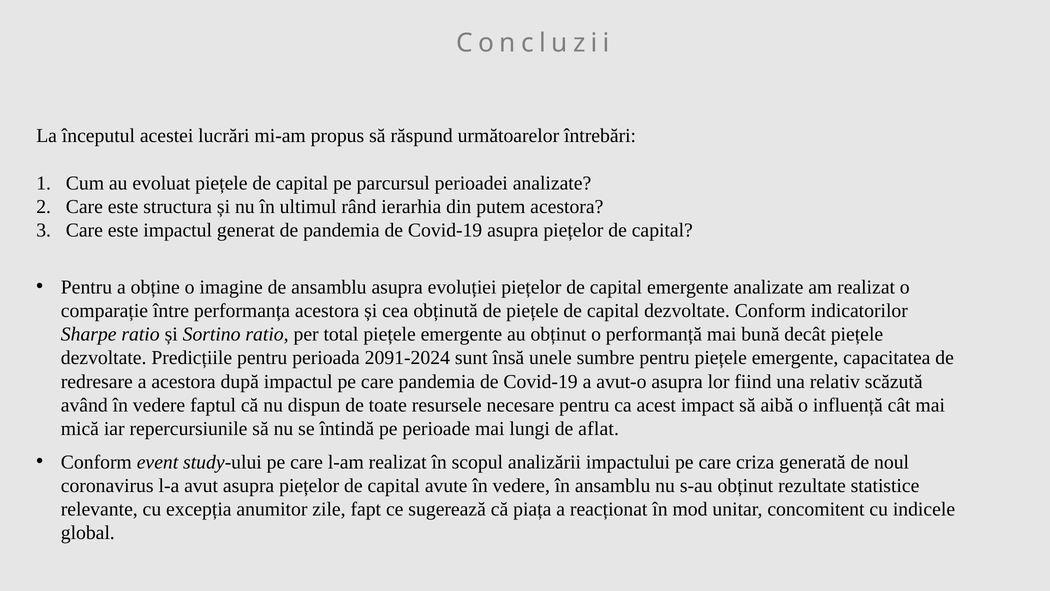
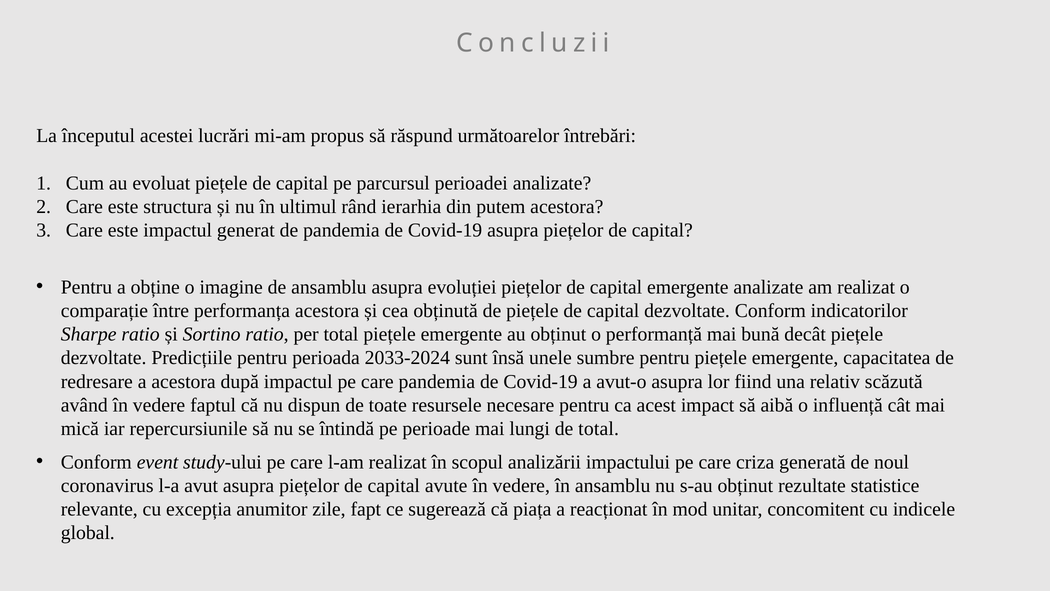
2091-2024: 2091-2024 -> 2033-2024 (407, 358)
de aflat: aflat -> total (599, 429)
